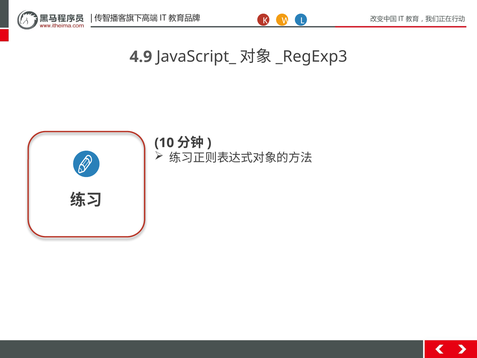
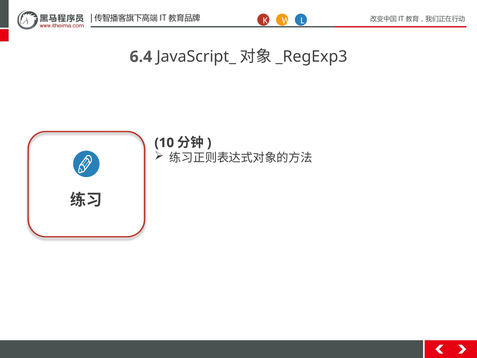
4.9: 4.9 -> 6.4 (141, 57)
